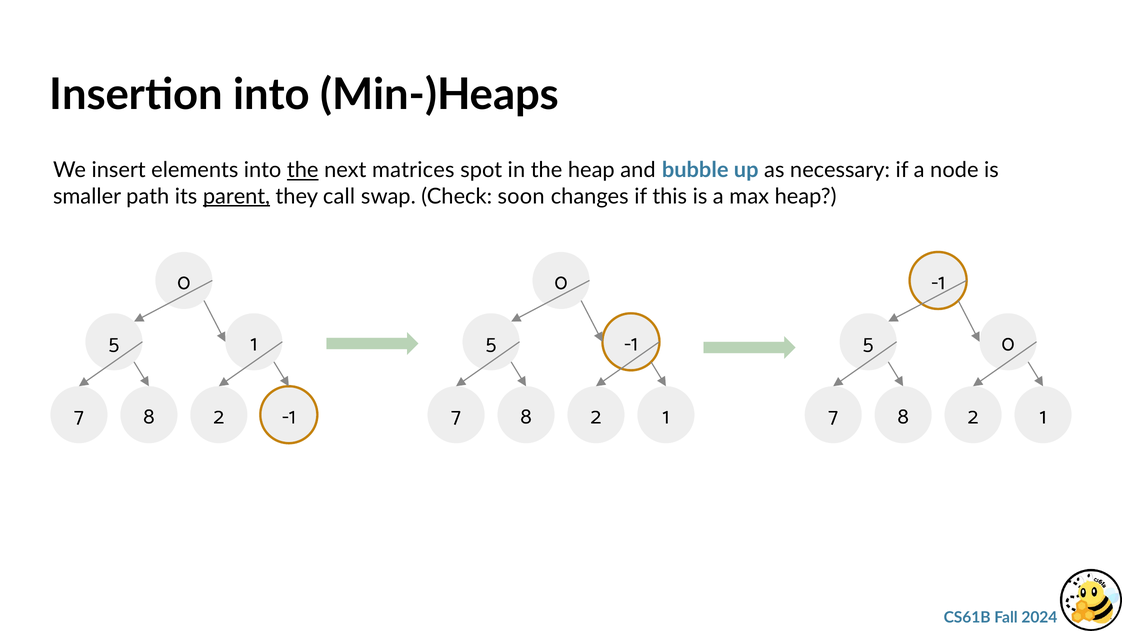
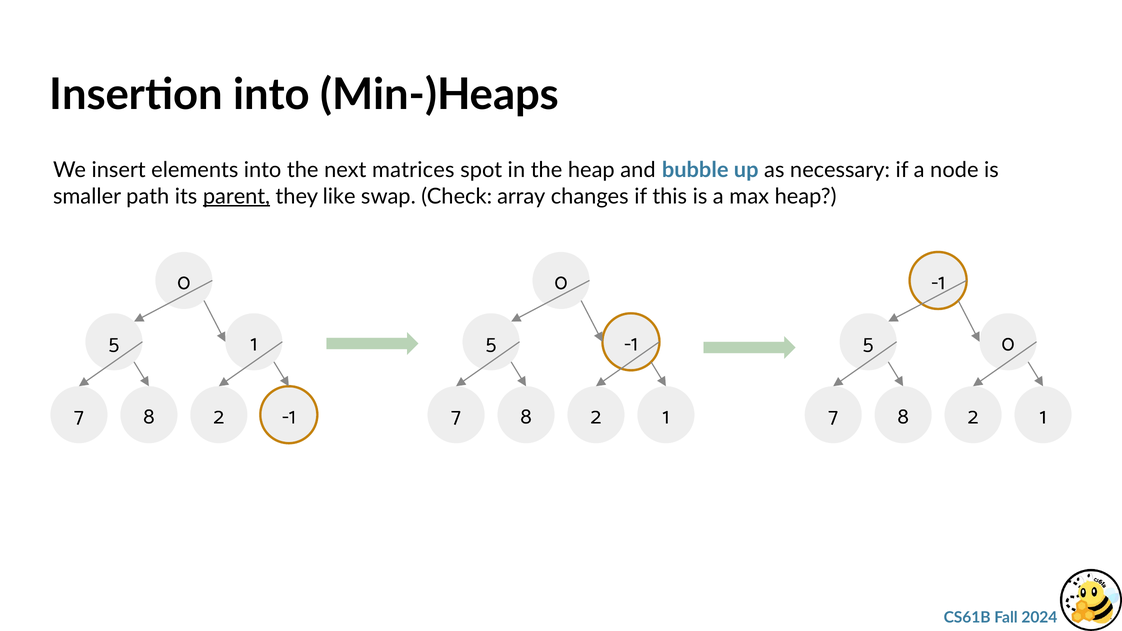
the underline: present -> none (303, 170)
call: call -> like (339, 197)
soon: soon -> array (521, 197)
